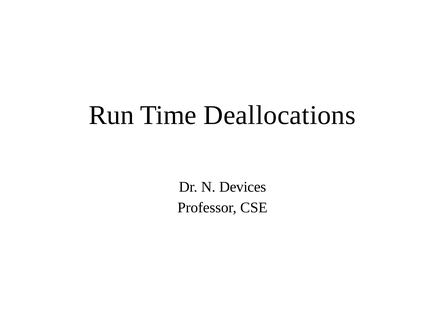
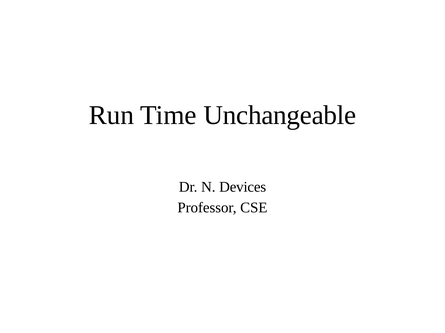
Deallocations: Deallocations -> Unchangeable (280, 116)
